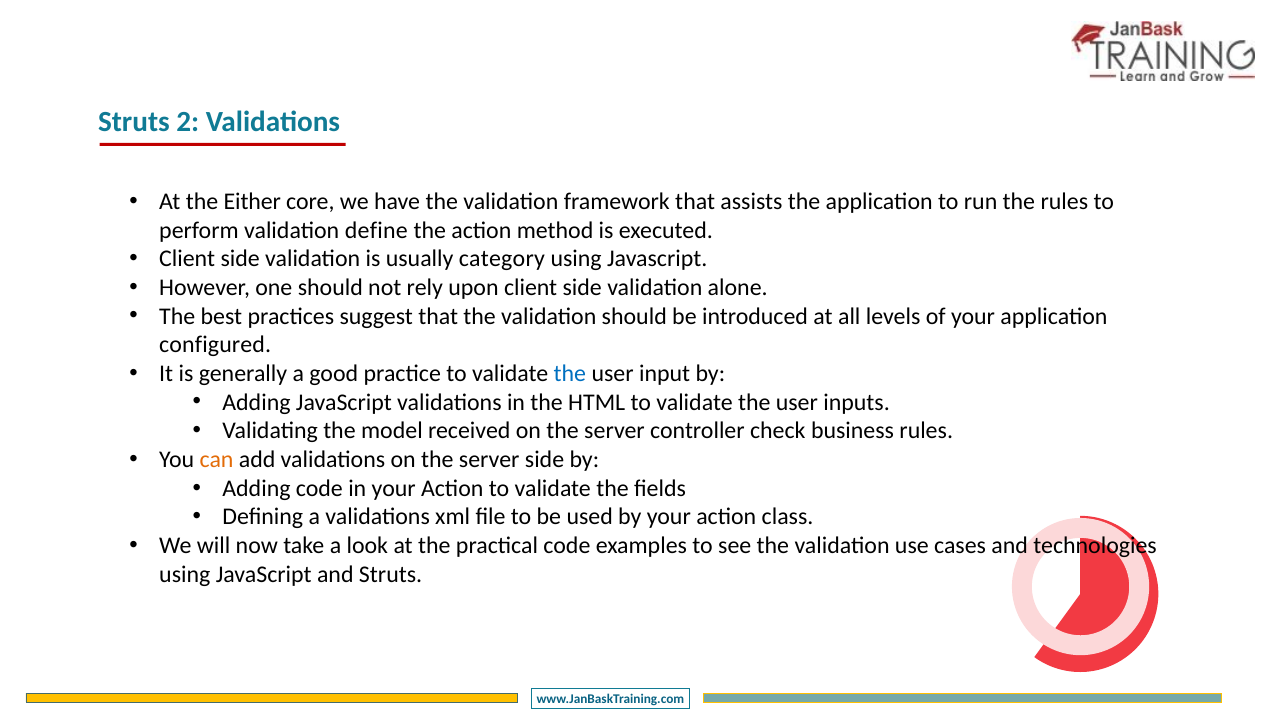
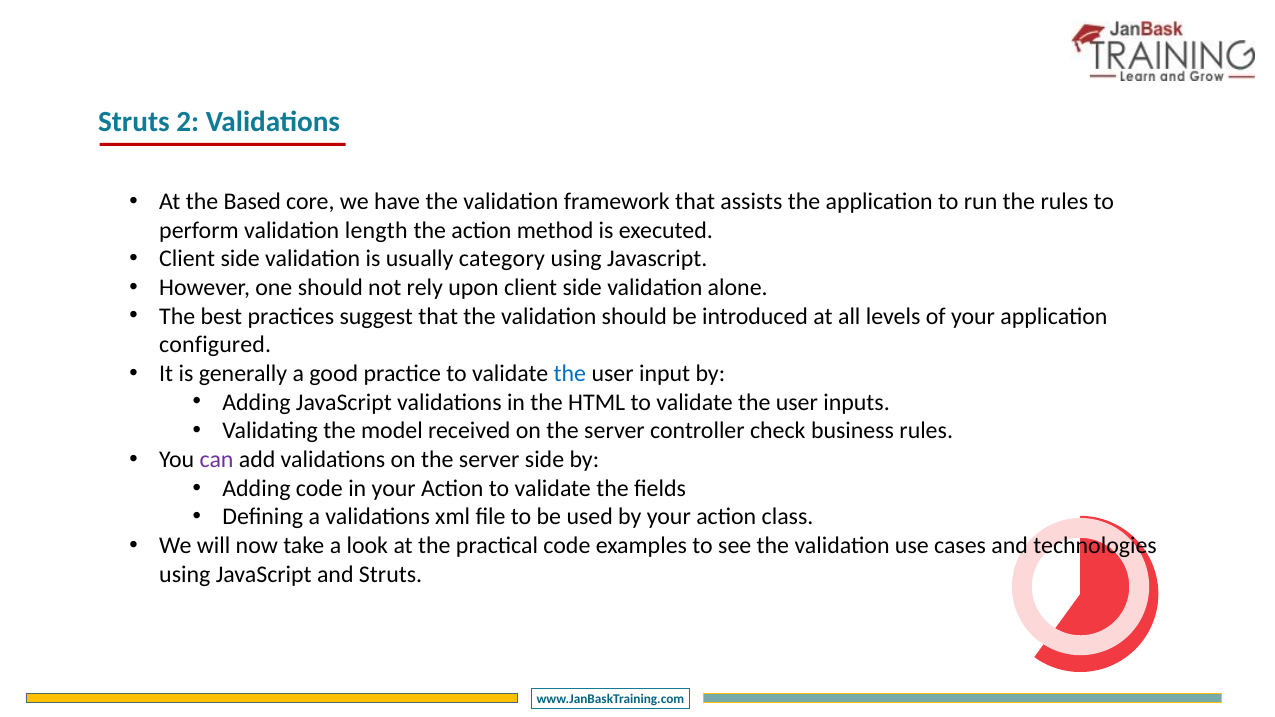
Either: Either -> Based (252, 202)
define: define -> length (376, 230)
can colour: orange -> purple (217, 460)
